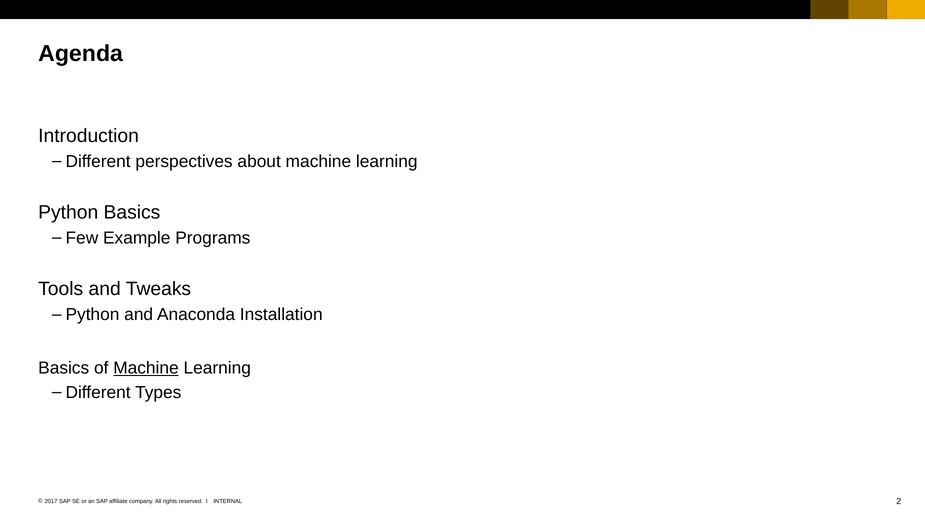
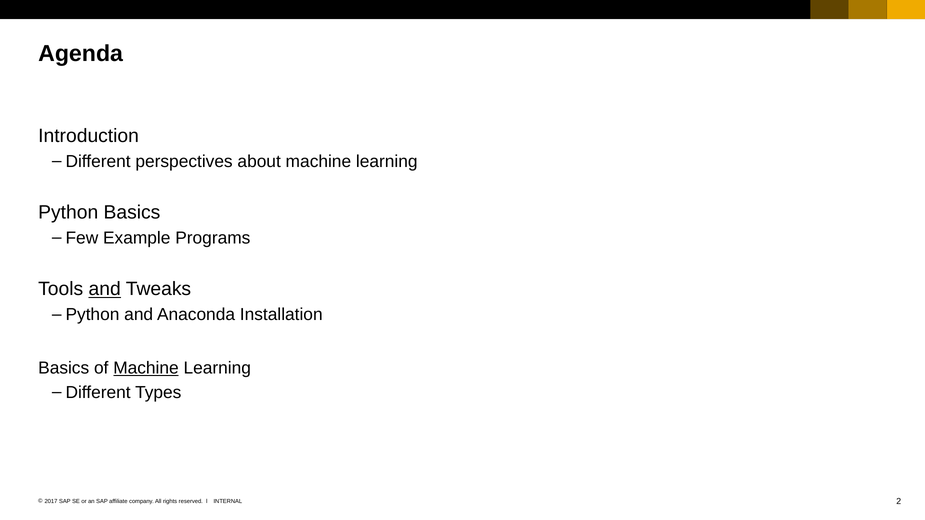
and underline: none -> present (105, 289)
